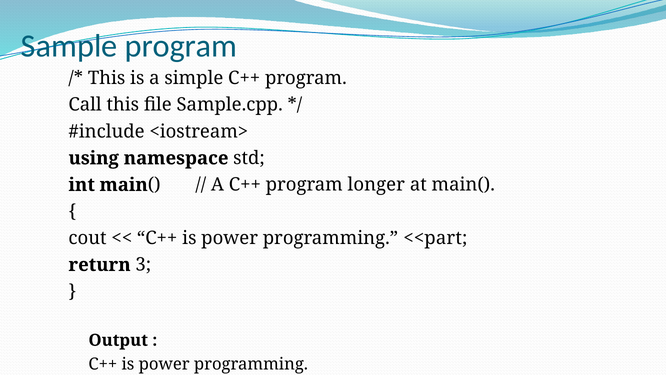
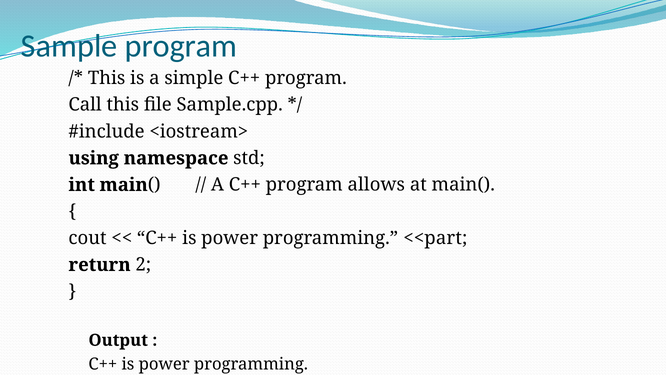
longer: longer -> allows (376, 185)
3: 3 -> 2 (143, 265)
